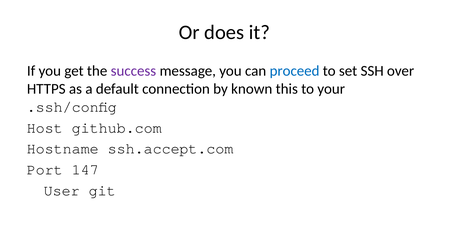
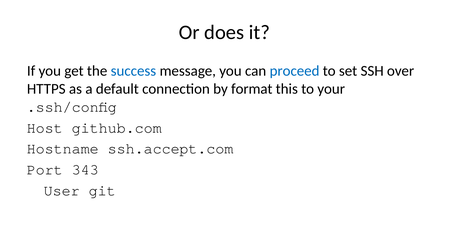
success colour: purple -> blue (133, 71)
known: known -> format (252, 89)
147: 147 -> 343 (85, 170)
